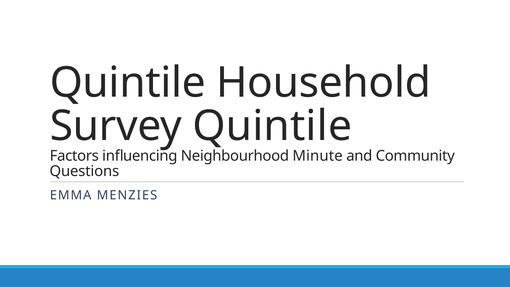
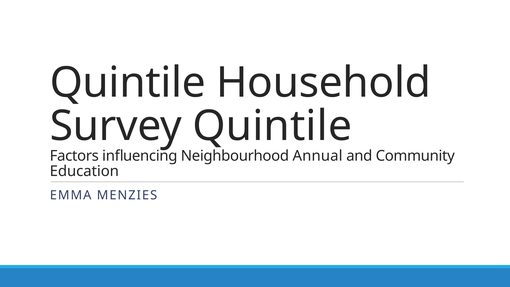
Minute: Minute -> Annual (318, 156)
Questions: Questions -> Education (84, 171)
